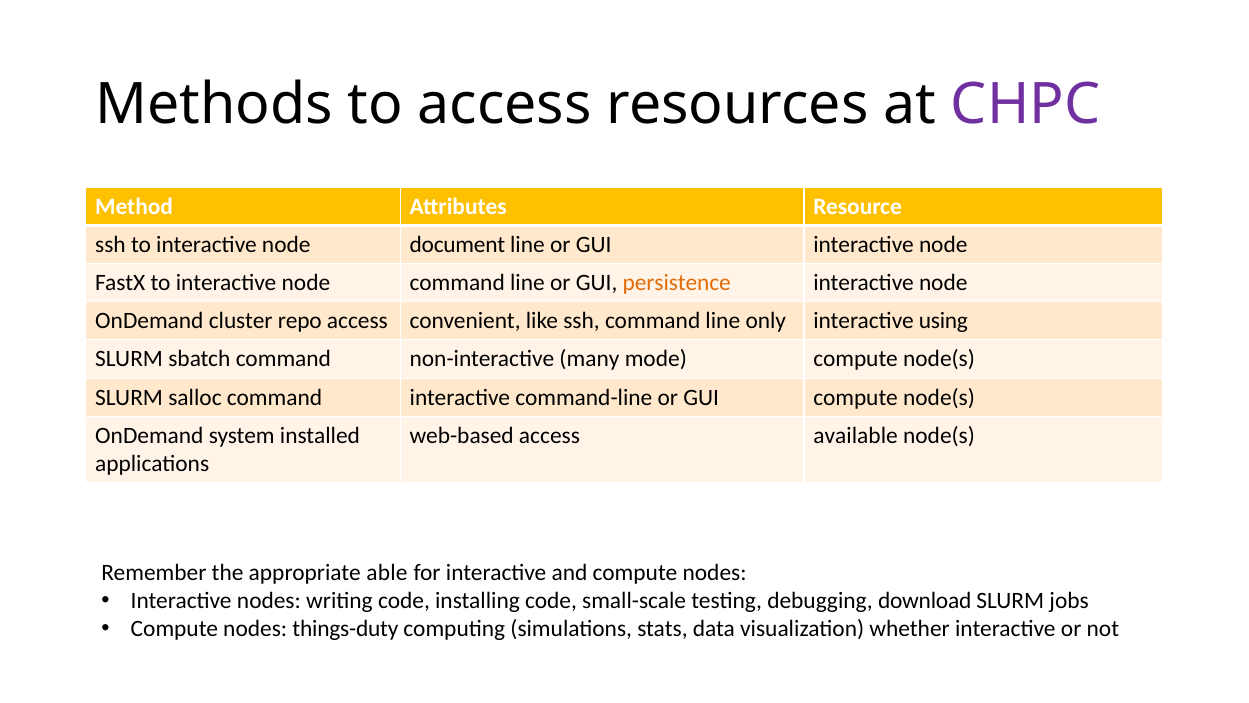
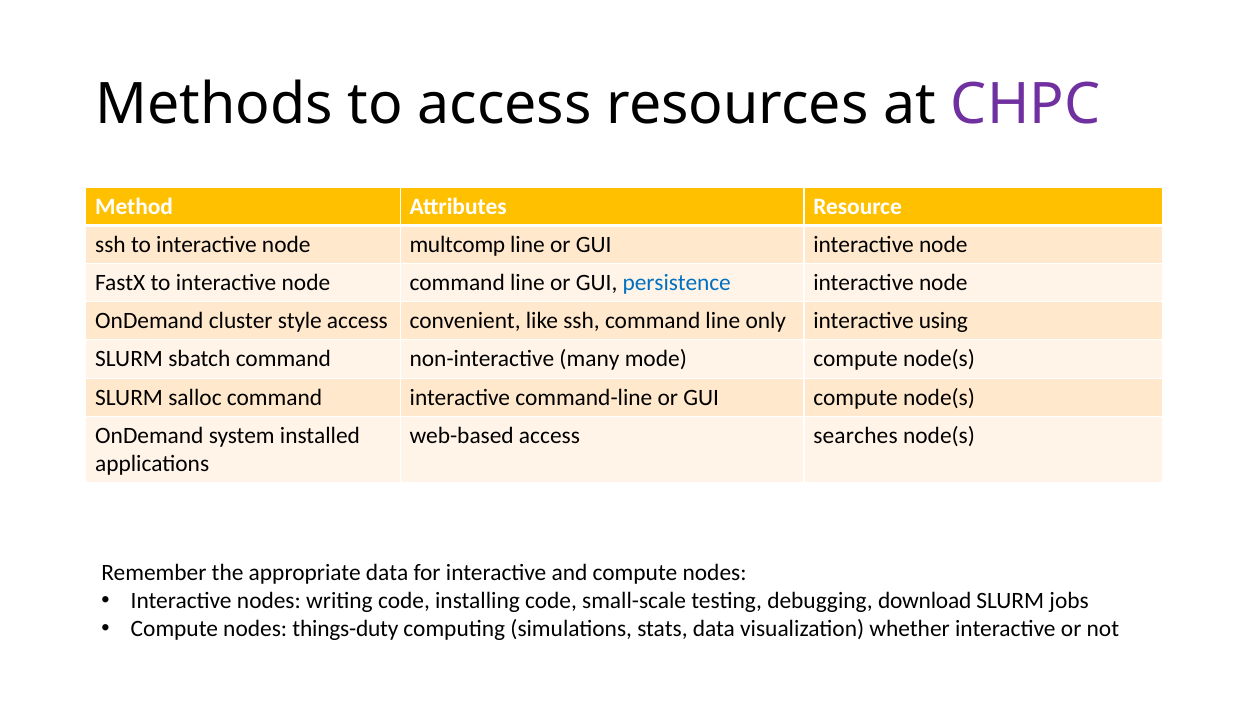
document: document -> multcomp (457, 244)
persistence colour: orange -> blue (677, 283)
repo: repo -> style (300, 321)
available: available -> searches (856, 435)
appropriate able: able -> data (387, 572)
